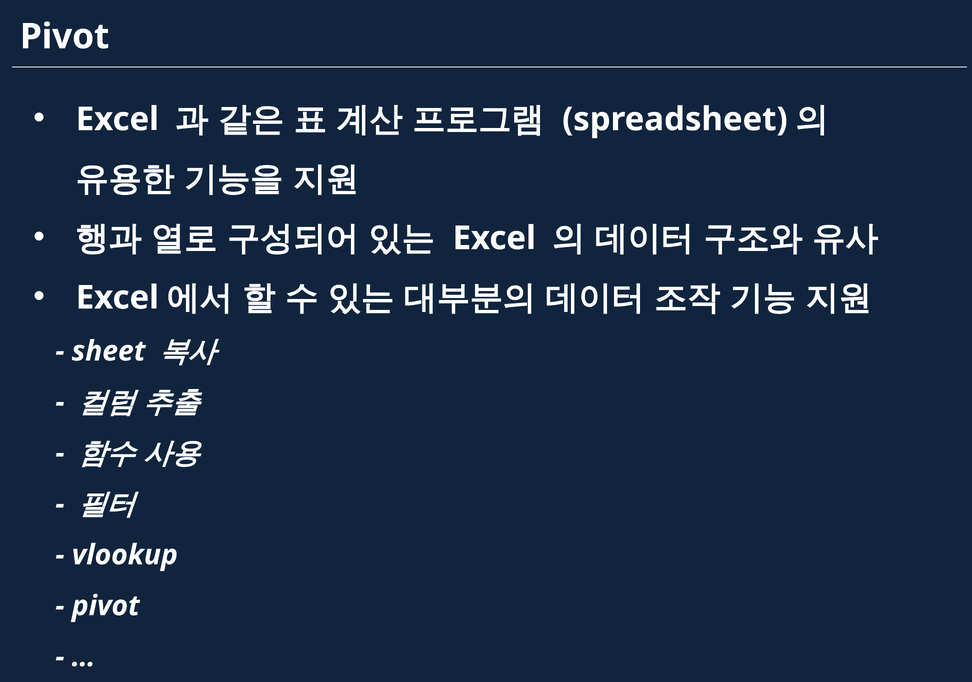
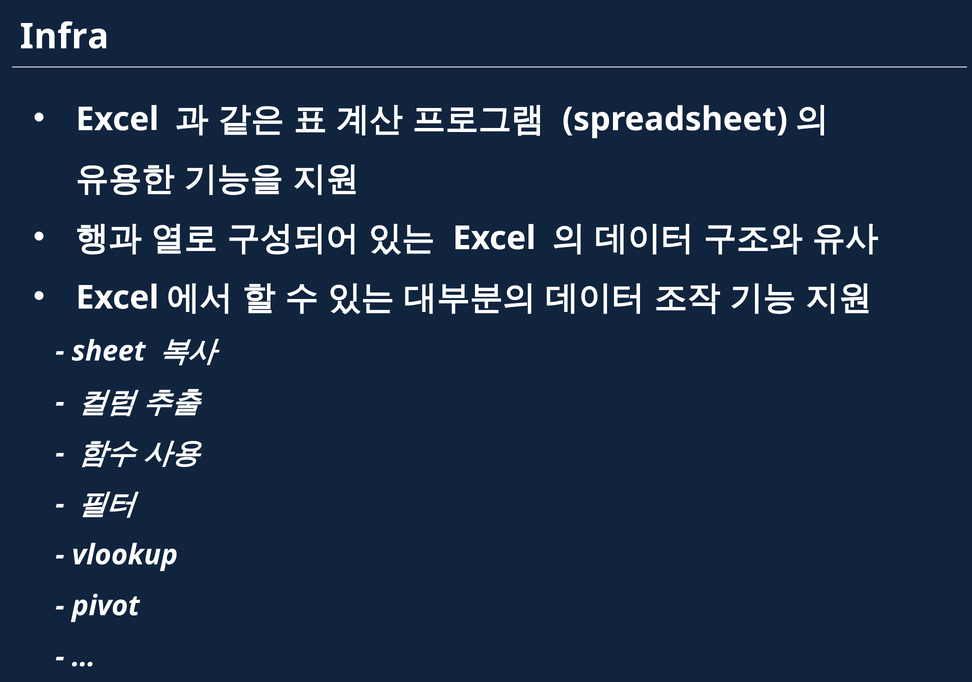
Pivot: Pivot -> Infra (64, 37)
